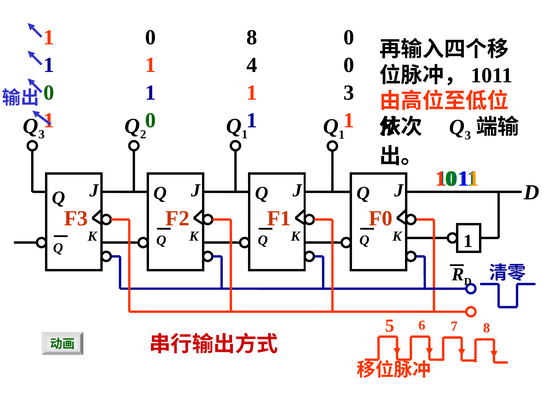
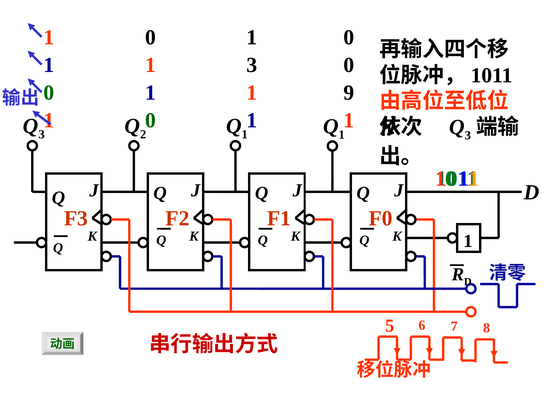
8: 8 -> 1 (252, 38)
1 4: 4 -> 3 (252, 65)
1 3: 3 -> 9 (349, 93)
